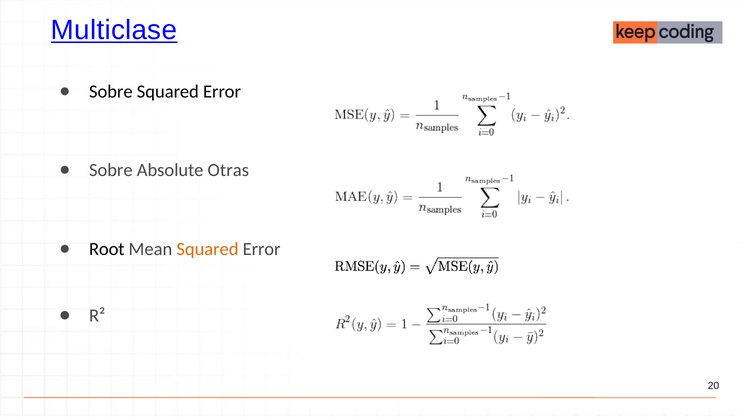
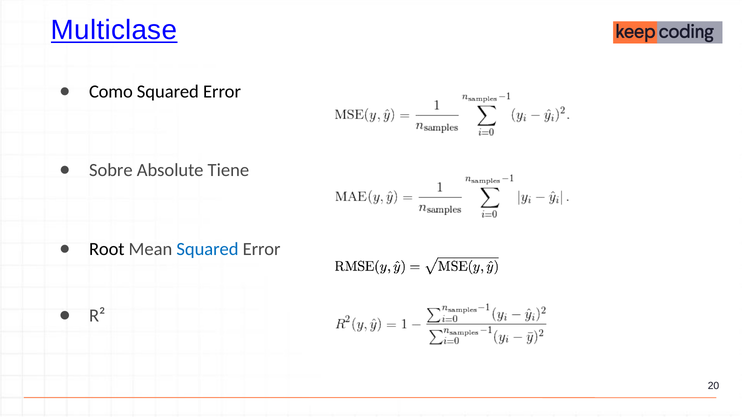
Sobre: Sobre -> Como (111, 92)
Otras: Otras -> Tiene (228, 170)
Squared colour: orange -> blue (207, 249)
